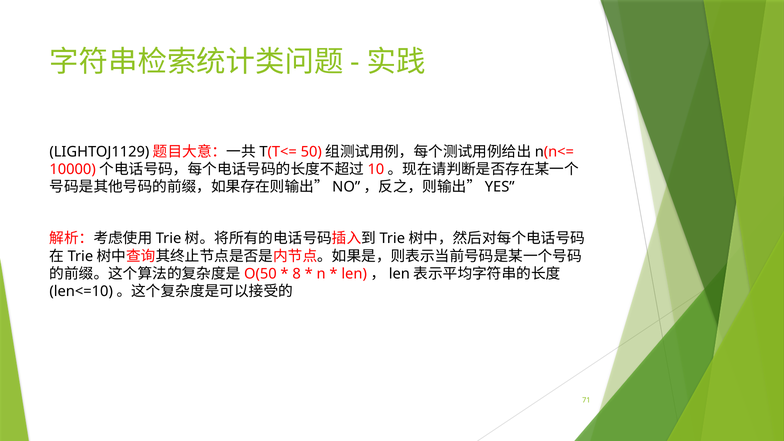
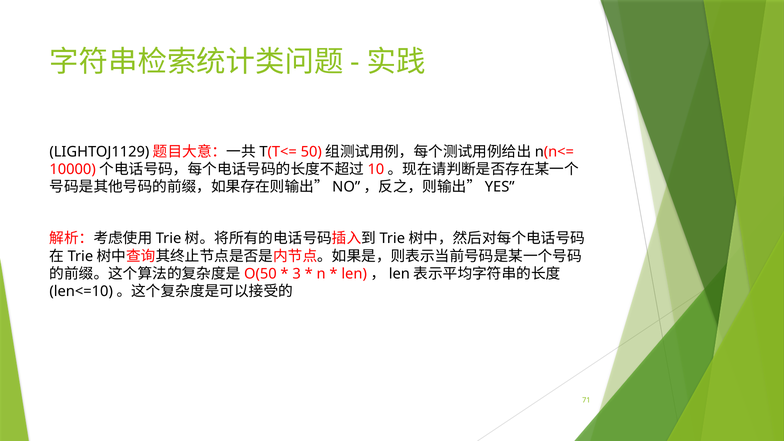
8: 8 -> 3 (297, 274)
